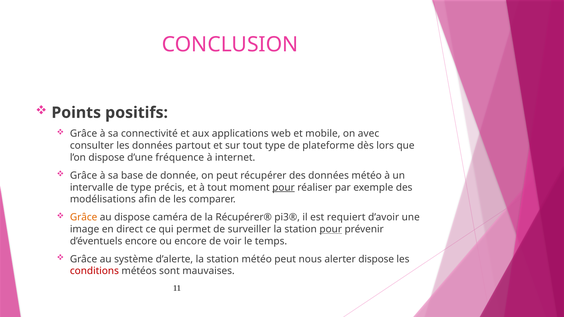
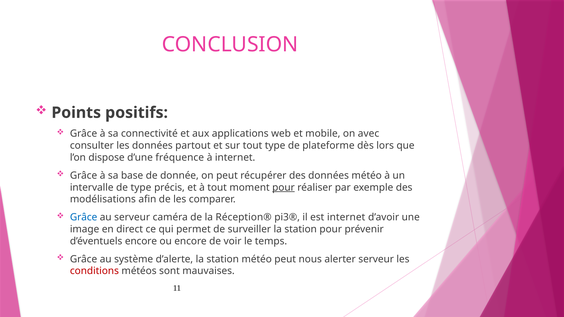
Grâce colour: orange -> blue (84, 217)
au dispose: dispose -> serveur (132, 217)
Récupérer®: Récupérer® -> Réception® (244, 217)
est requiert: requiert -> internet (346, 217)
pour underline: present -> none (331, 229)
alerter dispose: dispose -> serveur (376, 259)
